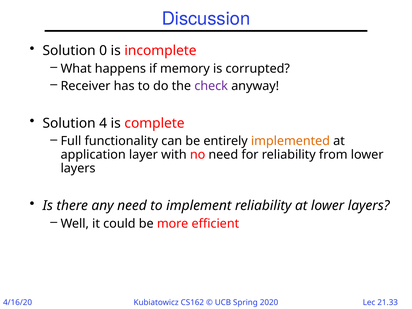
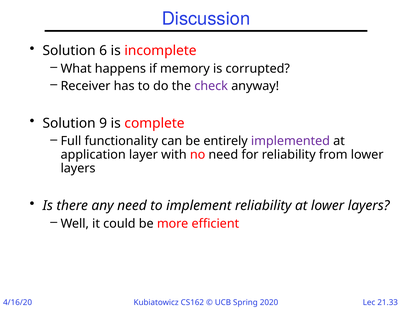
0: 0 -> 6 (103, 51)
4: 4 -> 9 (103, 123)
implemented colour: orange -> purple (290, 141)
